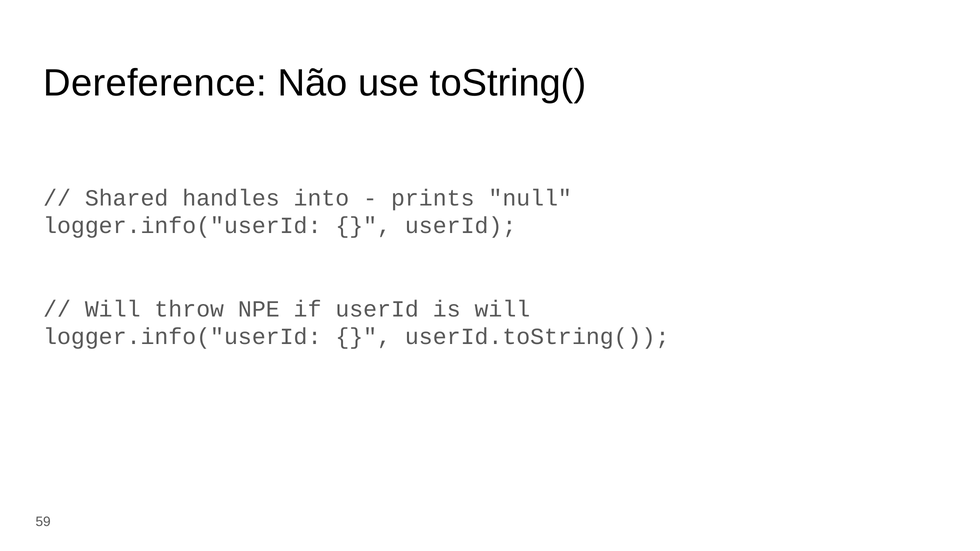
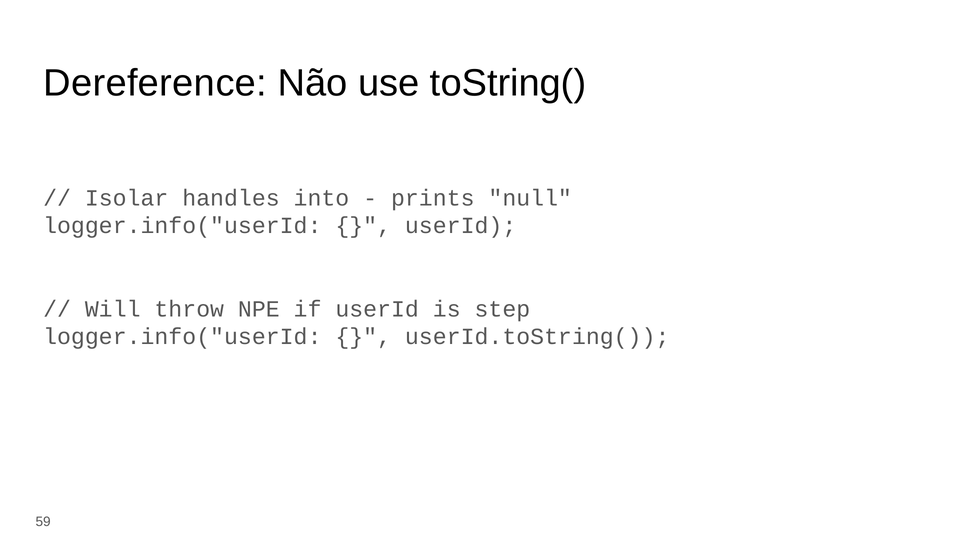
Shared: Shared -> Isolar (127, 198)
is will: will -> step (502, 309)
